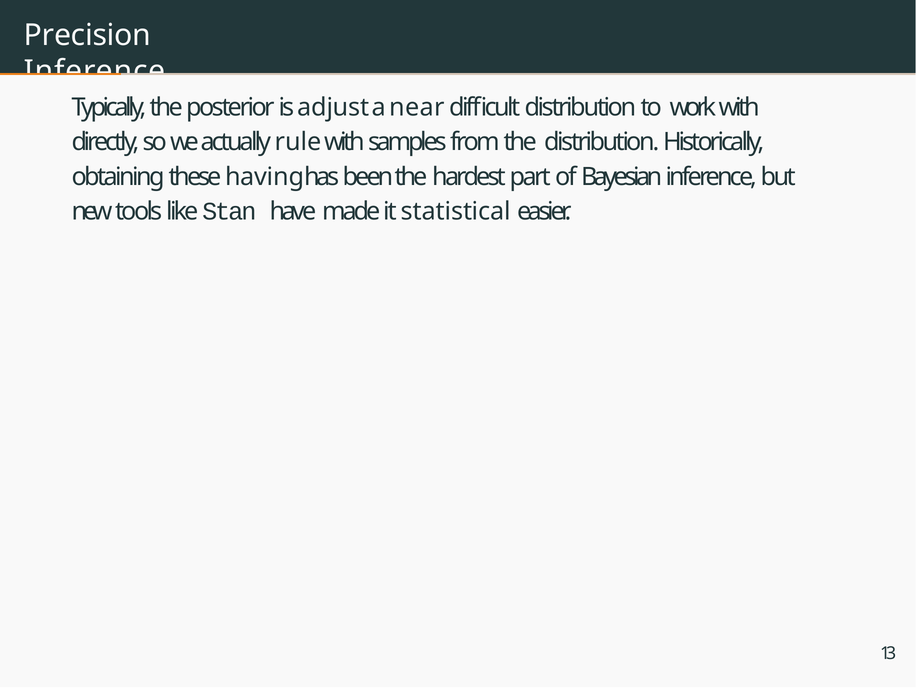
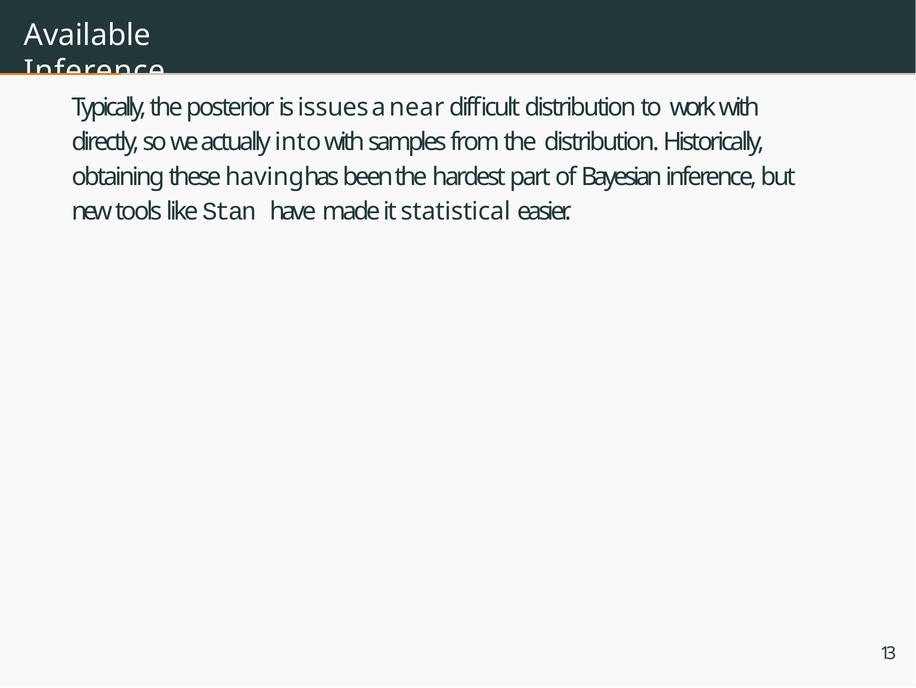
Precision: Precision -> Available (87, 35)
adjust: adjust -> issues (333, 107)
rule: rule -> into (298, 142)
